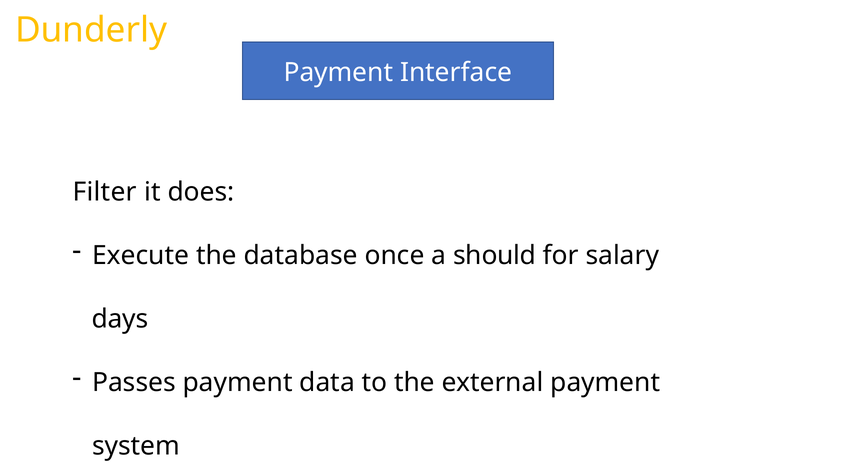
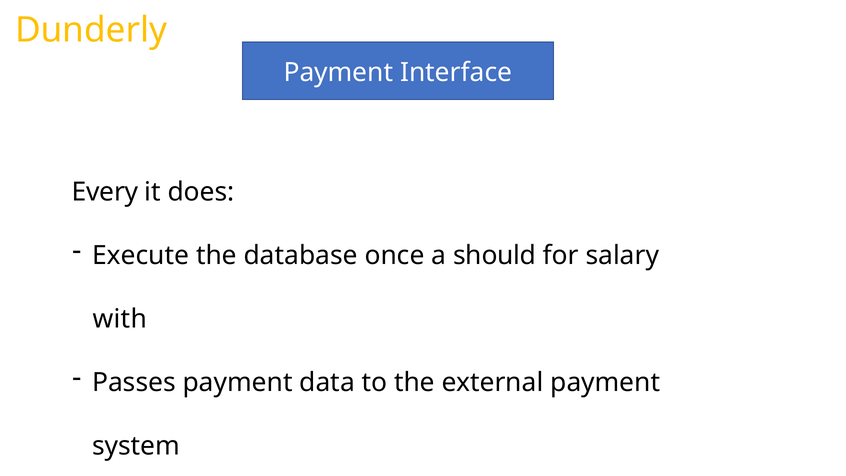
Filter: Filter -> Every (105, 192)
days: days -> with (120, 319)
